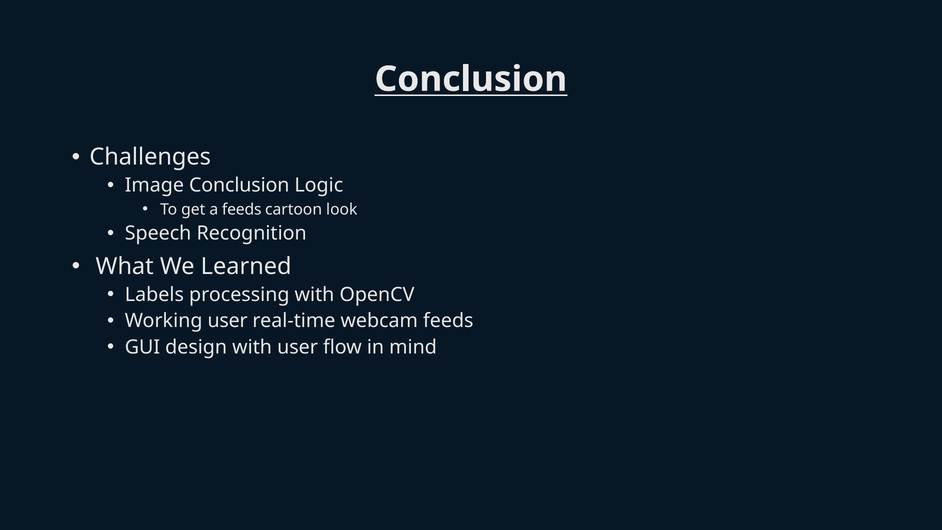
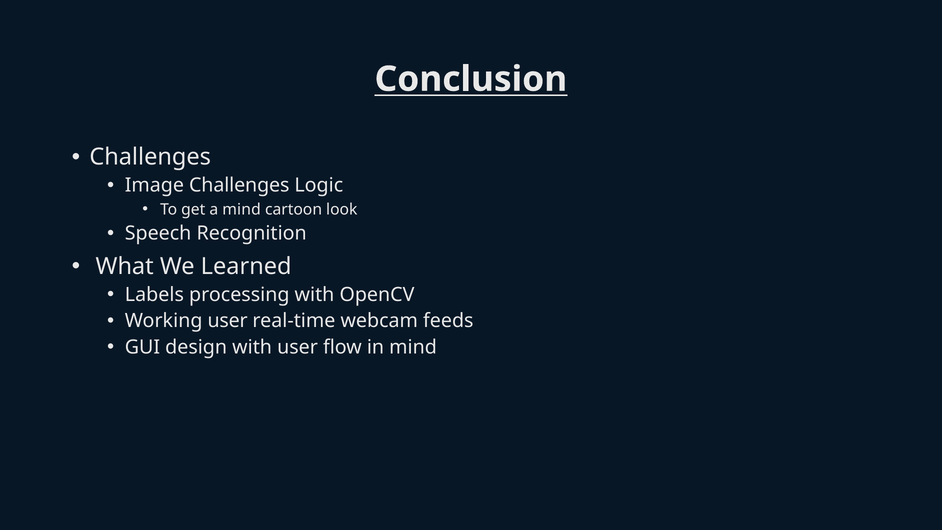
Image Conclusion: Conclusion -> Challenges (239, 185)
a feeds: feeds -> mind (242, 209)
